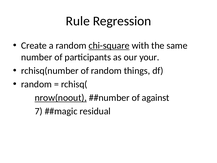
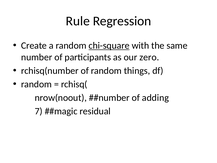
your: your -> zero (149, 57)
nrow(noout underline: present -> none (61, 98)
against: against -> adding (155, 98)
